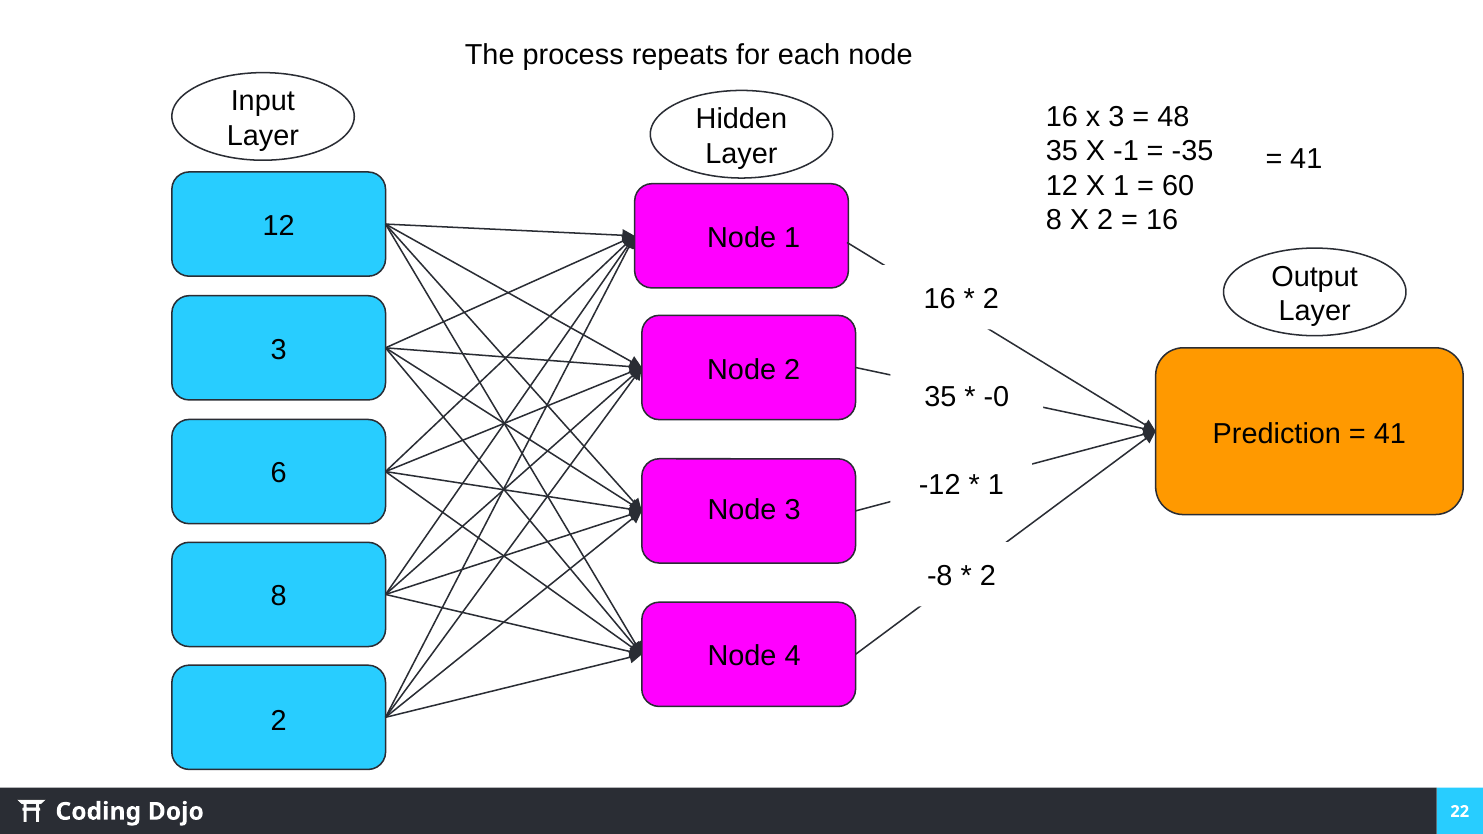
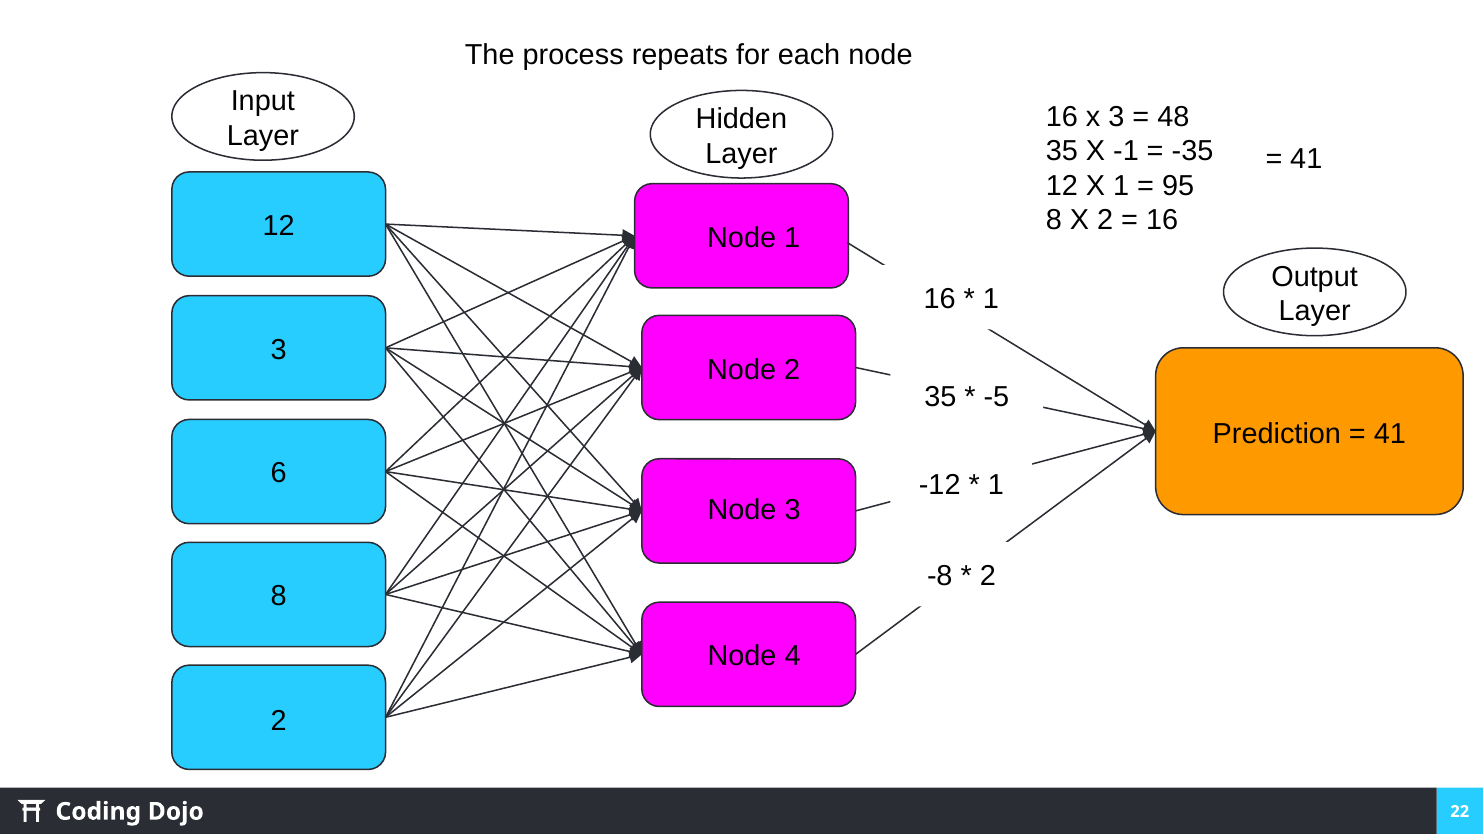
60: 60 -> 95 (1178, 186)
2: 2 -> 1 (991, 299)
-0: -0 -> -5 (996, 397)
